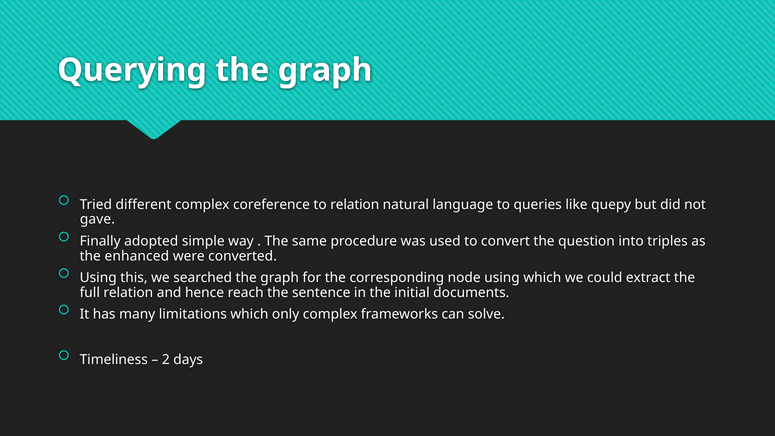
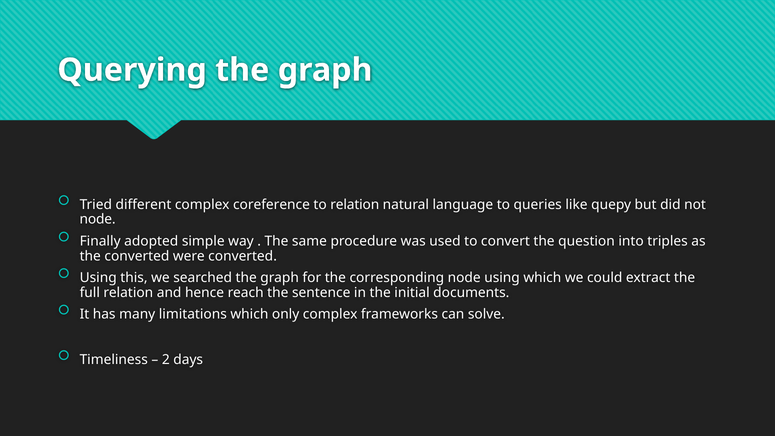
gave: gave -> node (98, 219)
the enhanced: enhanced -> converted (137, 256)
